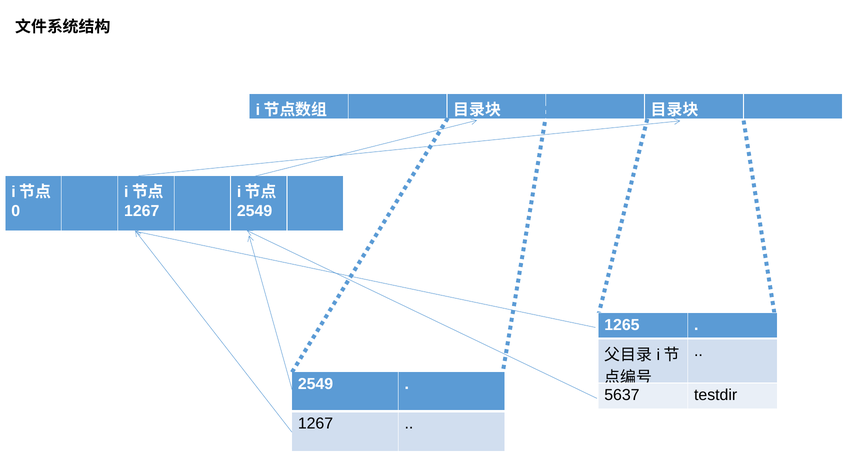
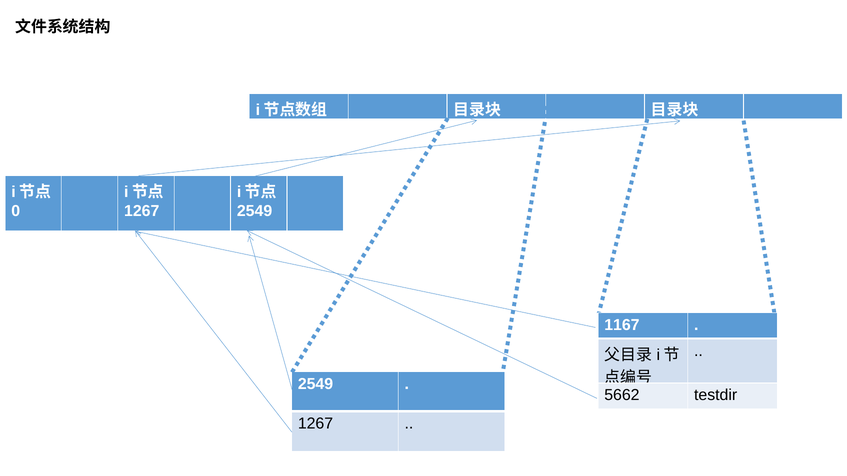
1265: 1265 -> 1167 (622, 325)
5637: 5637 -> 5662 (622, 396)
